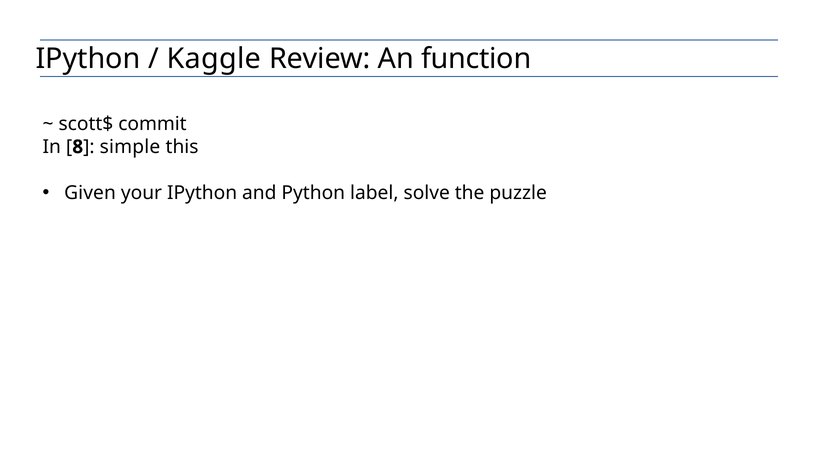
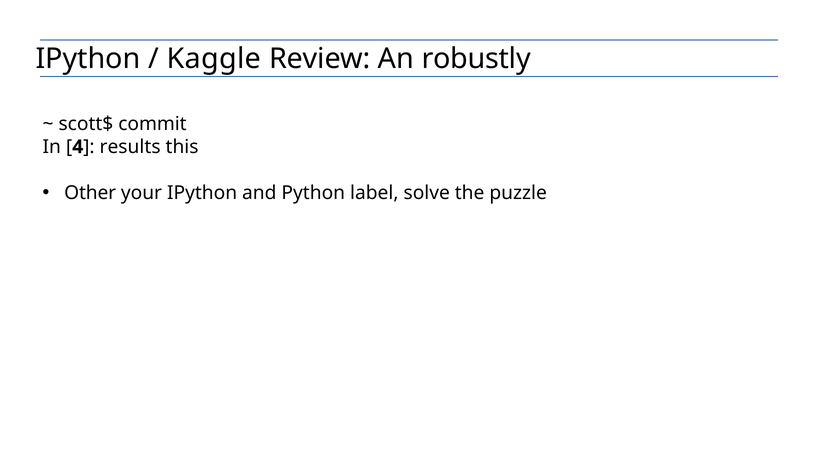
function: function -> robustly (476, 59)
8: 8 -> 4 (78, 147)
simple: simple -> results (130, 147)
Given: Given -> Other (90, 193)
